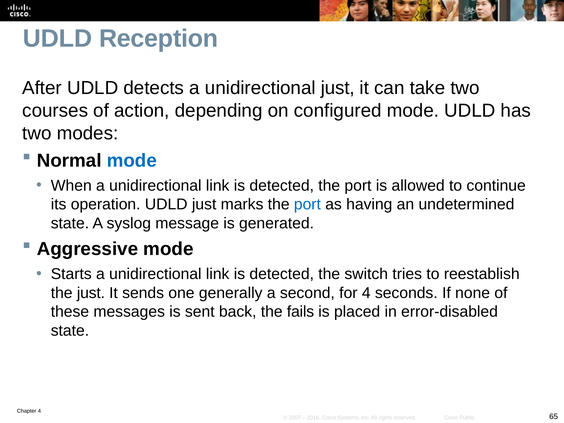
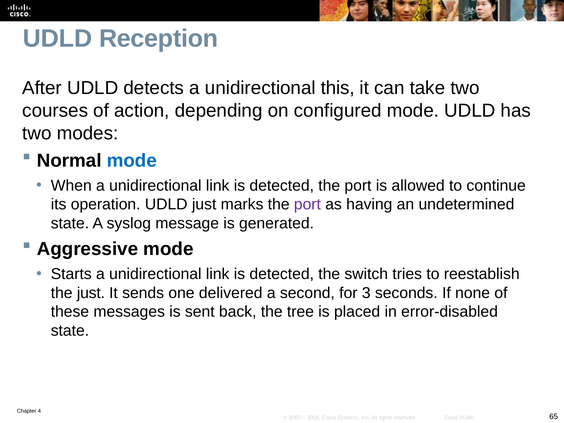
unidirectional just: just -> this (338, 88)
port colour: blue -> purple (307, 204)
generally: generally -> delivered (231, 293)
for 4: 4 -> 3 (366, 293)
fails: fails -> tree (300, 312)
